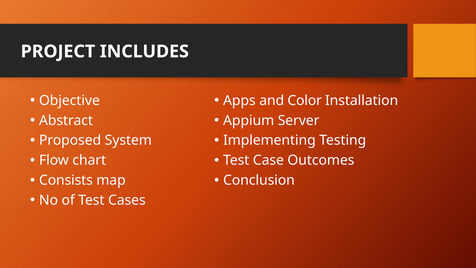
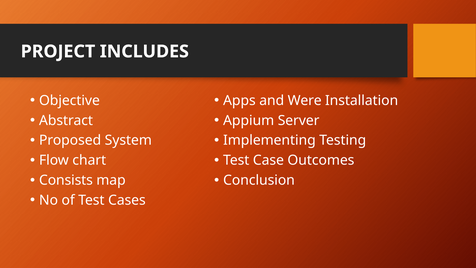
Color: Color -> Were (305, 100)
